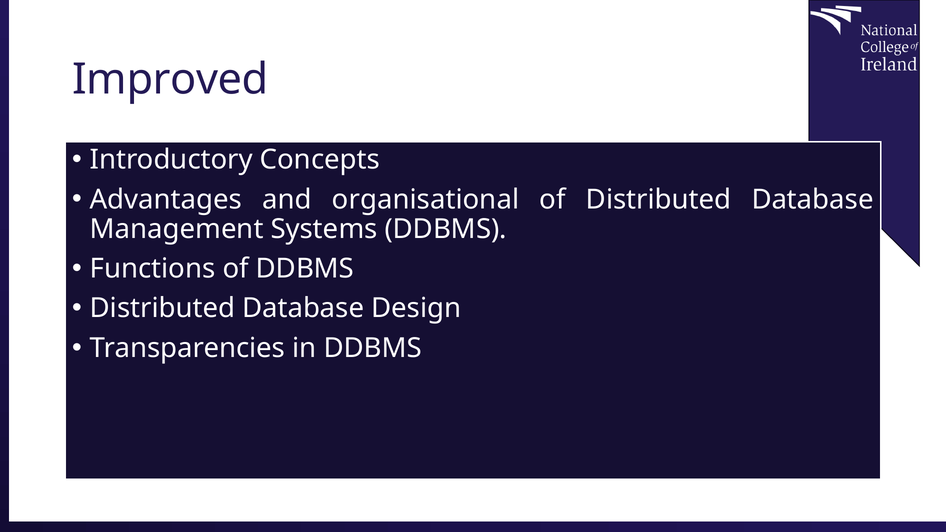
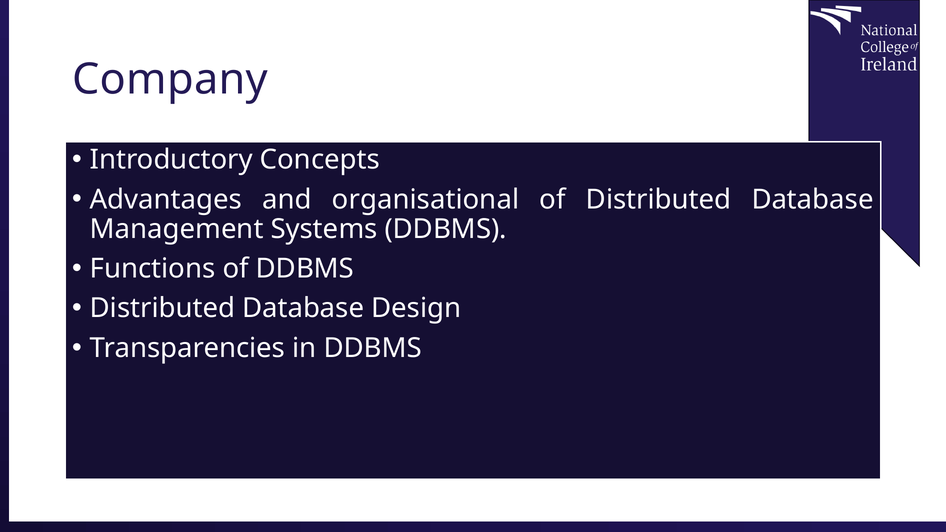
Improved: Improved -> Company (170, 79)
